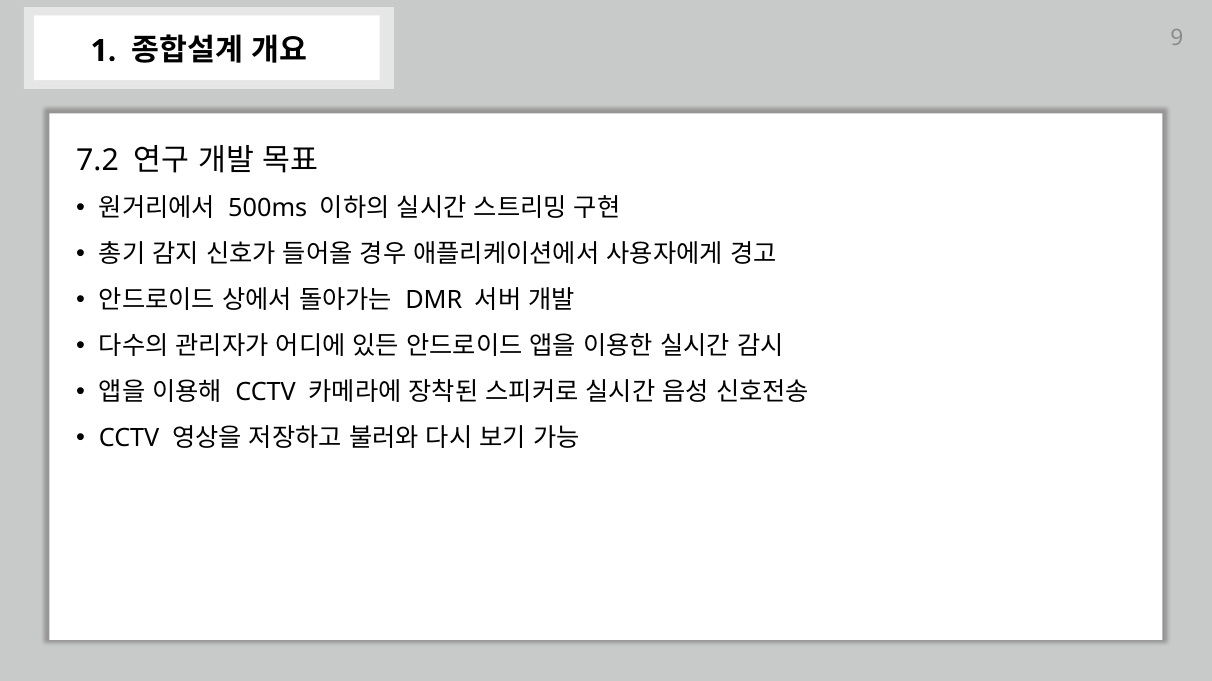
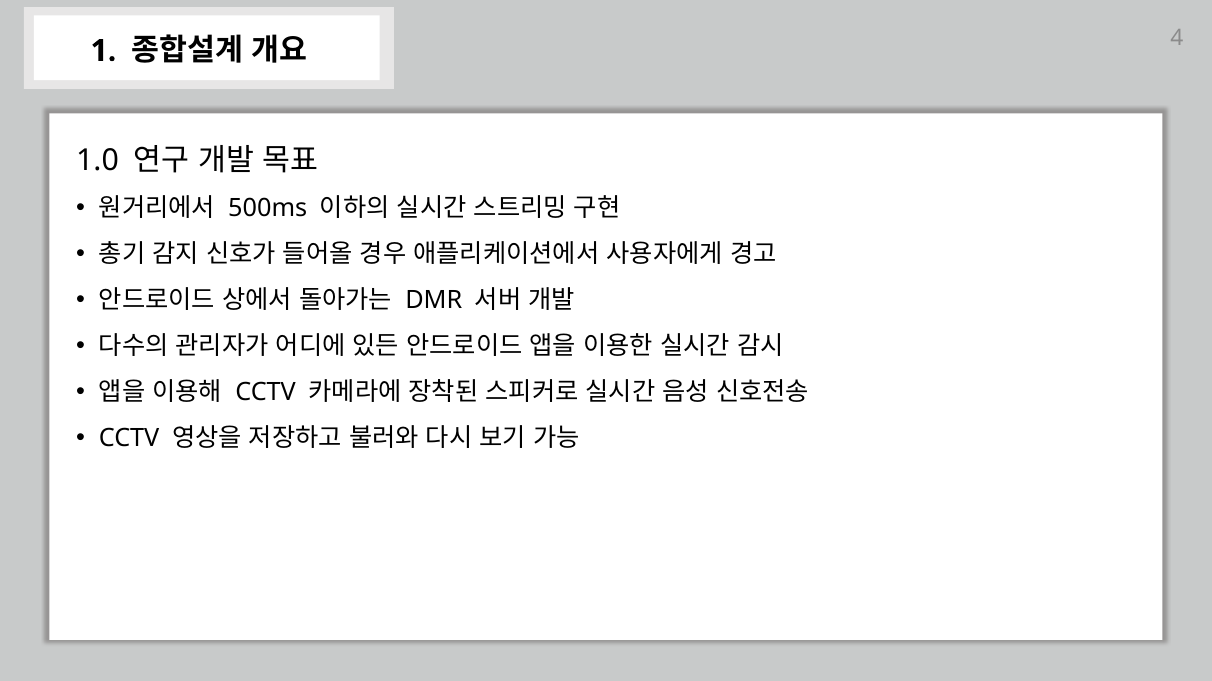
9: 9 -> 4 (1177, 38)
7.2: 7.2 -> 1.0 (97, 160)
